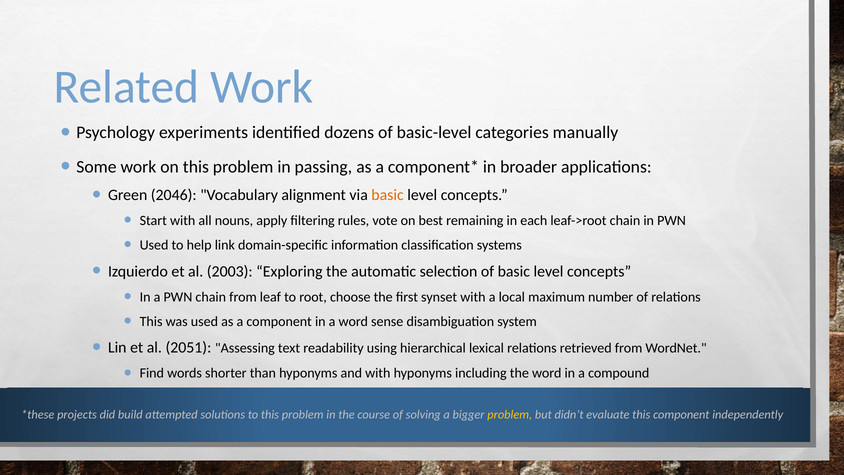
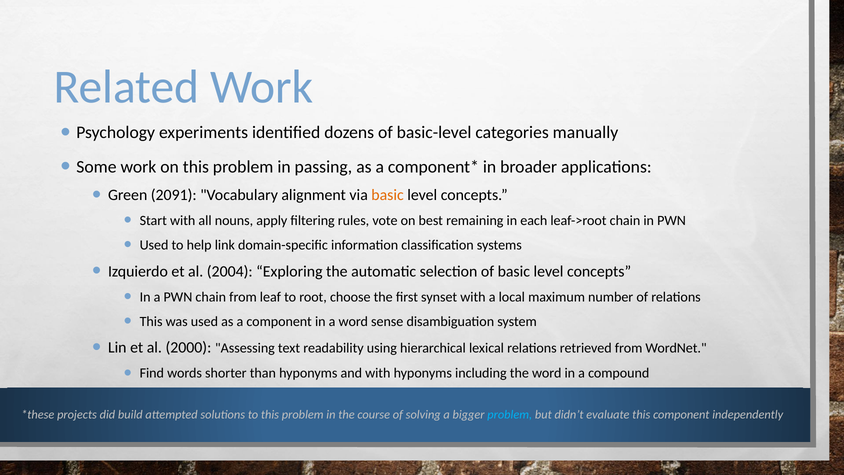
2046: 2046 -> 2091 (174, 195)
2003: 2003 -> 2004 (230, 271)
2051: 2051 -> 2000 (188, 348)
problem colour: yellow -> light blue (510, 415)
